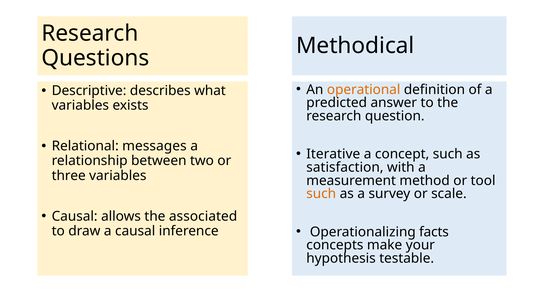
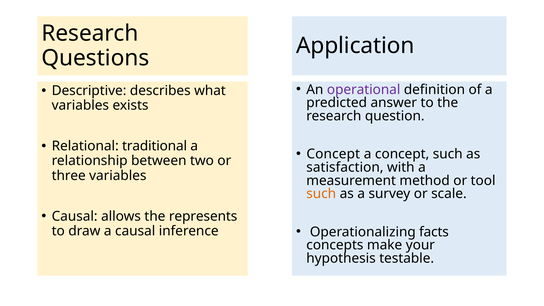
Methodical: Methodical -> Application (355, 46)
operational colour: orange -> purple (364, 90)
messages: messages -> traditional (155, 146)
Iterative: Iterative -> Concept (333, 154)
associated: associated -> represents (203, 216)
